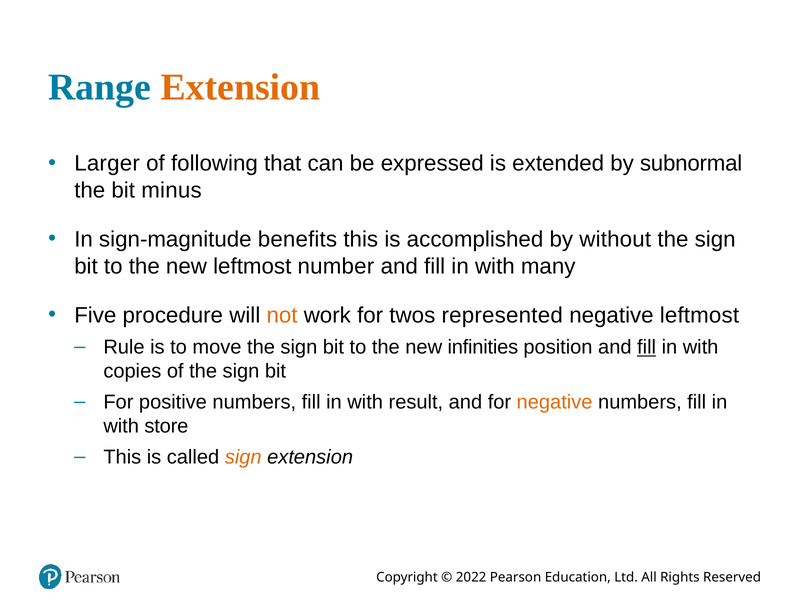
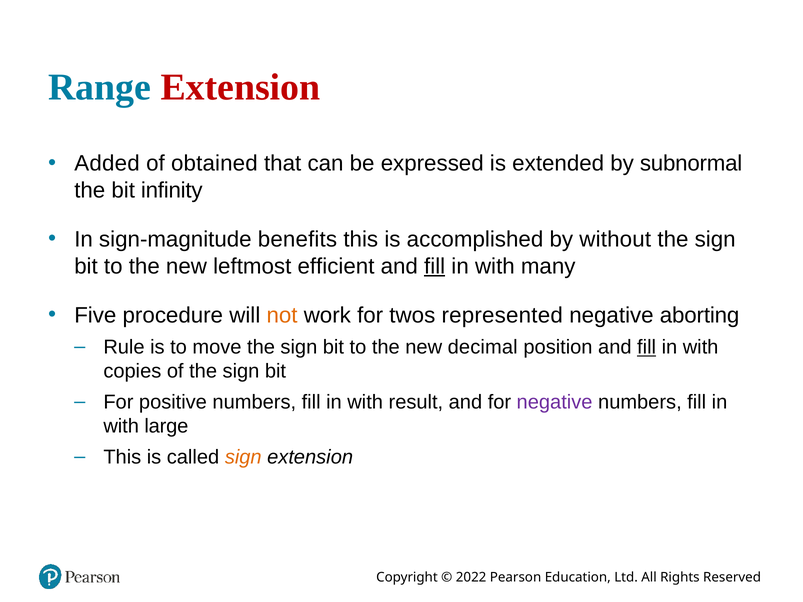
Extension colour: orange -> red (240, 87)
Larger: Larger -> Added (107, 164)
following: following -> obtained (214, 164)
minus: minus -> infinity (172, 190)
number: number -> efficient (336, 266)
fill underline: none -> present (435, 266)
negative leftmost: leftmost -> aborting (700, 315)
infinities: infinities -> decimal (483, 347)
negative colour: orange -> purple (555, 402)
store: store -> large (166, 426)
